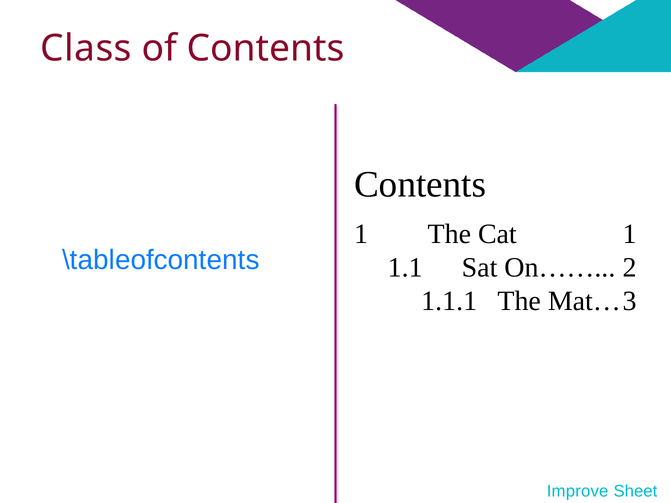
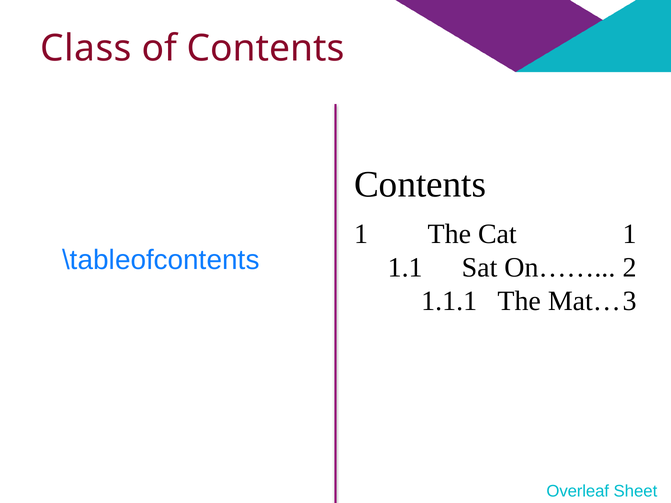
Improve: Improve -> Overleaf (578, 491)
